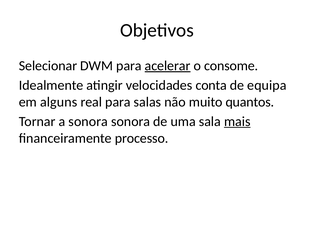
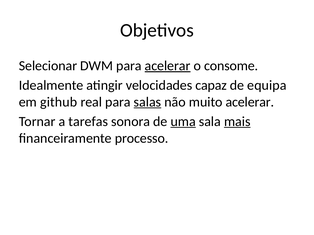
conta: conta -> capaz (211, 85)
alguns: alguns -> github (59, 102)
salas underline: none -> present (147, 102)
muito quantos: quantos -> acelerar (250, 102)
a sonora: sonora -> tarefas (88, 122)
uma underline: none -> present (183, 122)
